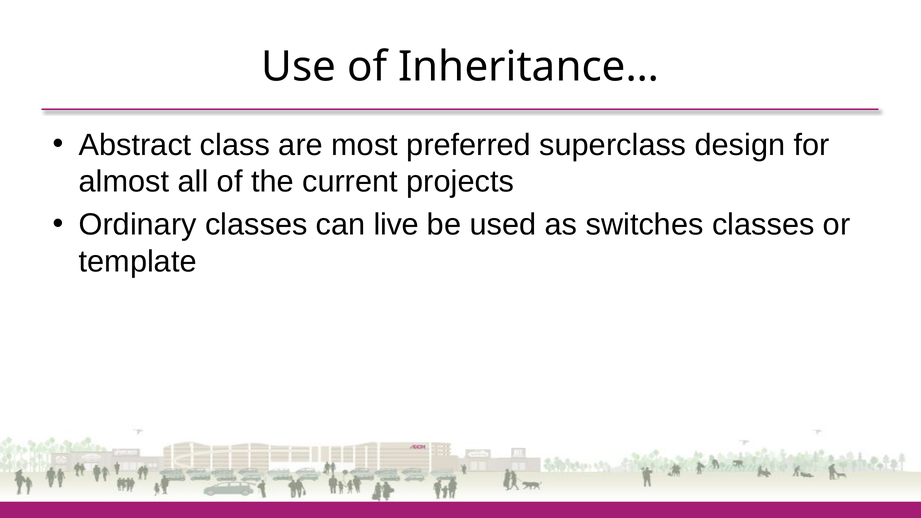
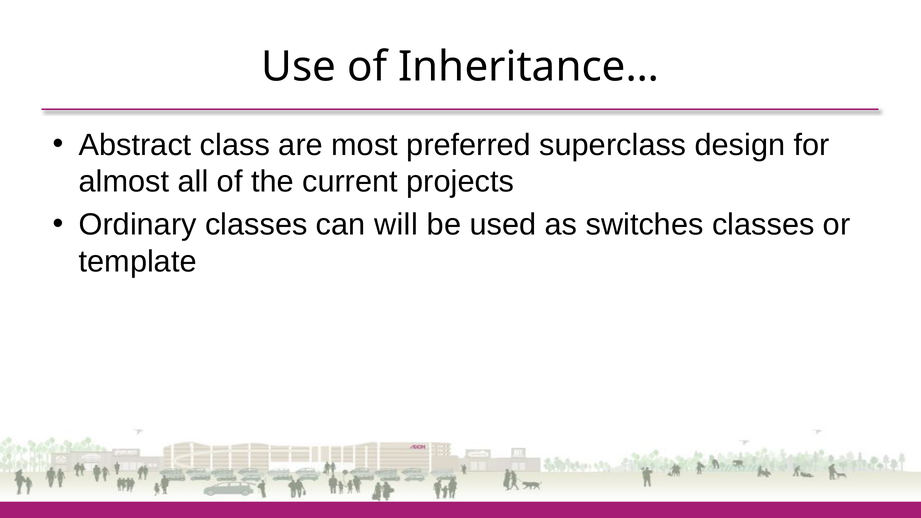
live: live -> will (396, 225)
